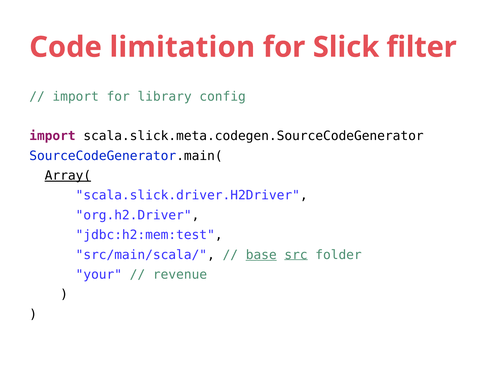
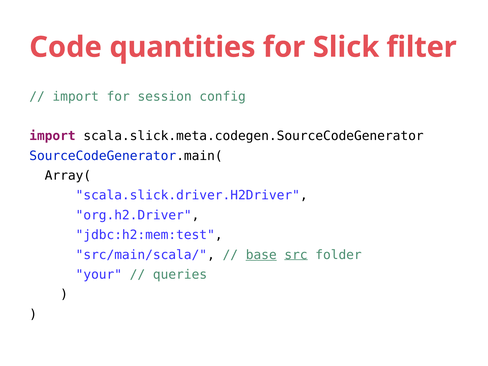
limitation: limitation -> quantities (183, 47)
library: library -> session (165, 96)
Array( underline: present -> none (68, 176)
revenue: revenue -> queries (180, 275)
